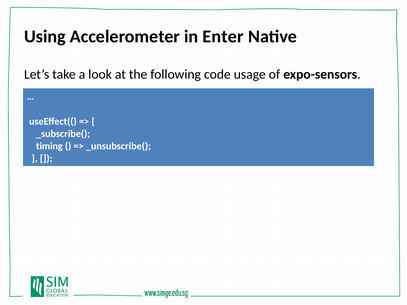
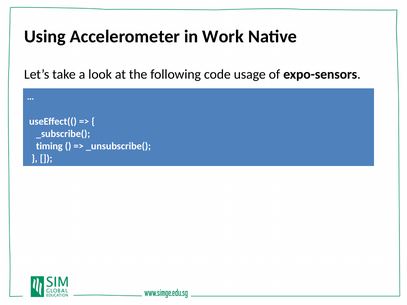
Enter: Enter -> Work (223, 36)
